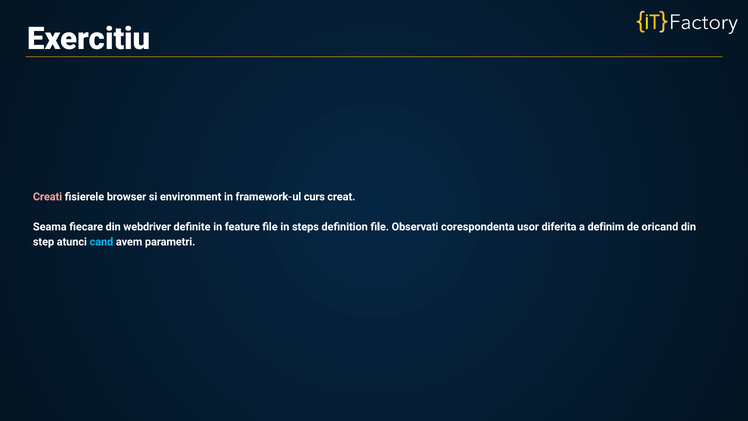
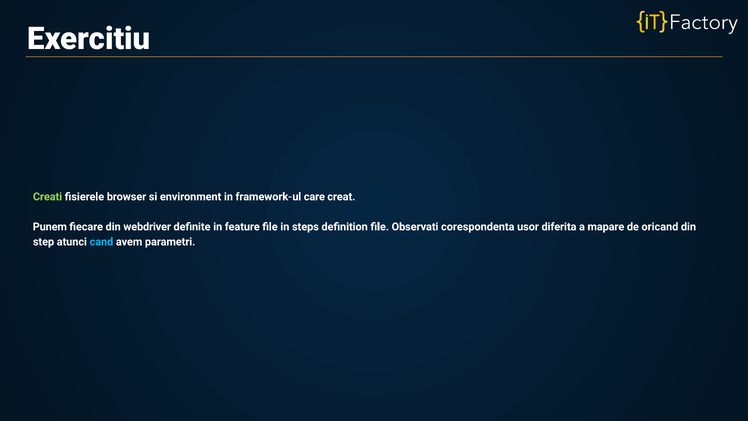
Creati colour: pink -> light green (48, 197)
curs: curs -> care (314, 197)
Seama: Seama -> Punem (50, 227)
definim: definim -> mapare (606, 227)
